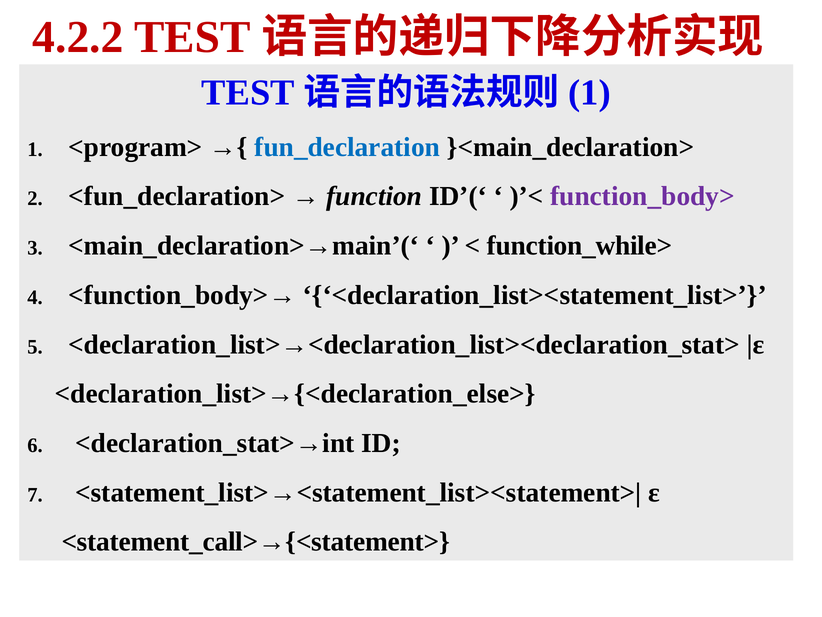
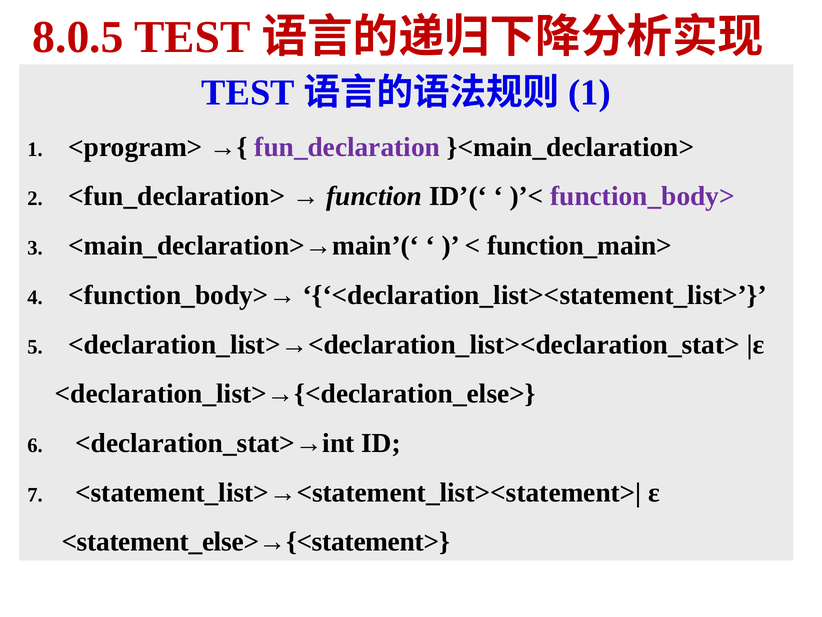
4.2.2: 4.2.2 -> 8.0.5 (78, 37)
fun_declaration colour: blue -> purple (347, 147)
function_while>: function_while> -> function_main> (580, 246)
<statement_call>→{<statement>: <statement_call>→{<statement> -> <statement_else>→{<statement> (256, 541)
